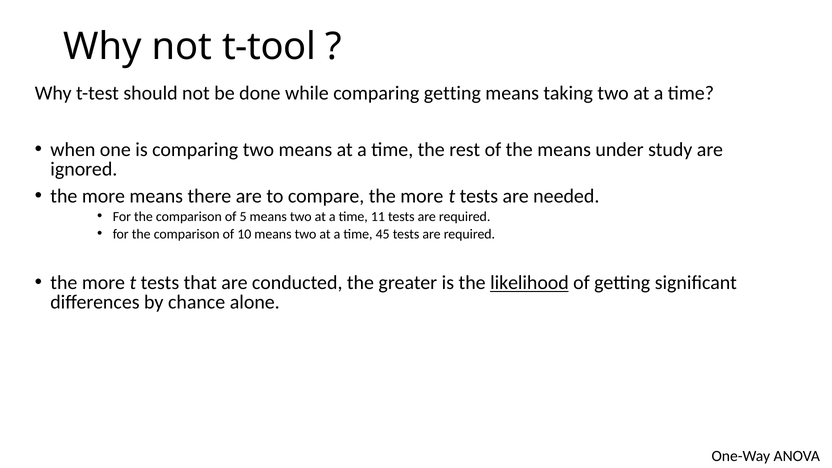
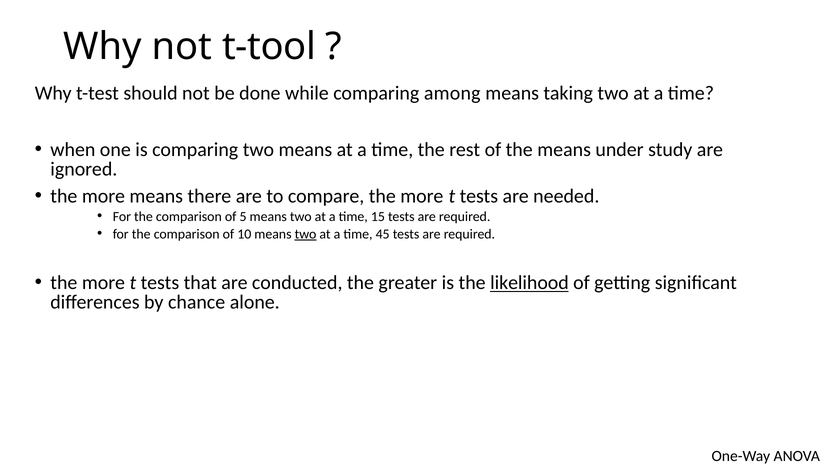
comparing getting: getting -> among (452, 93)
11: 11 -> 15 (378, 217)
two underline: none -> present (306, 234)
